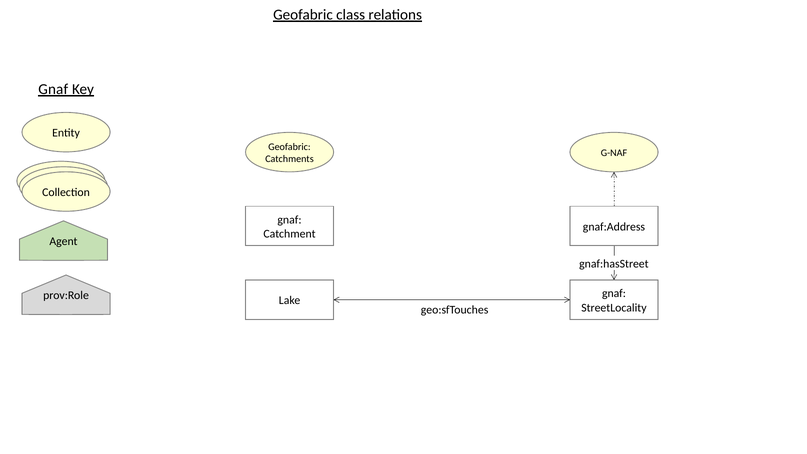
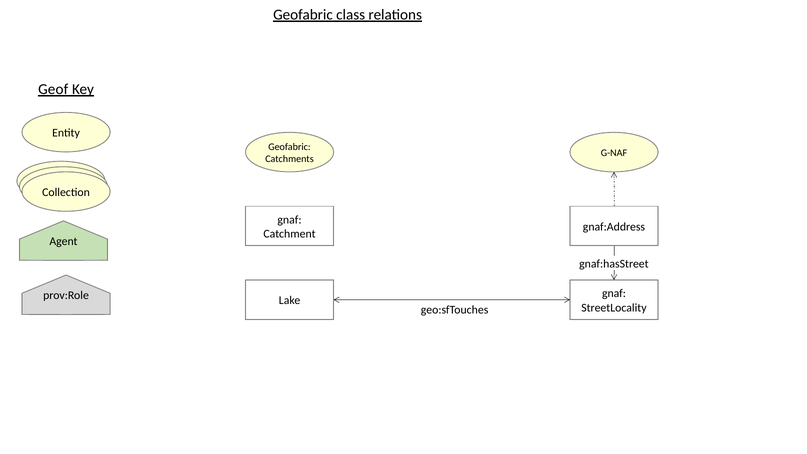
Gnaf: Gnaf -> Geof (53, 89)
